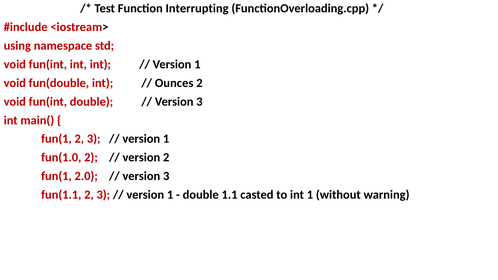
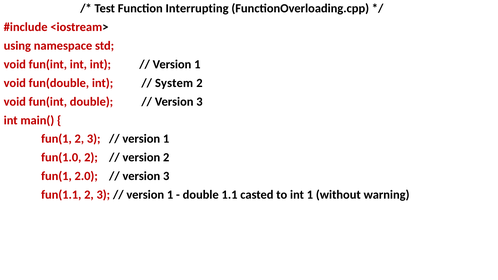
Ounces: Ounces -> System (174, 83)
